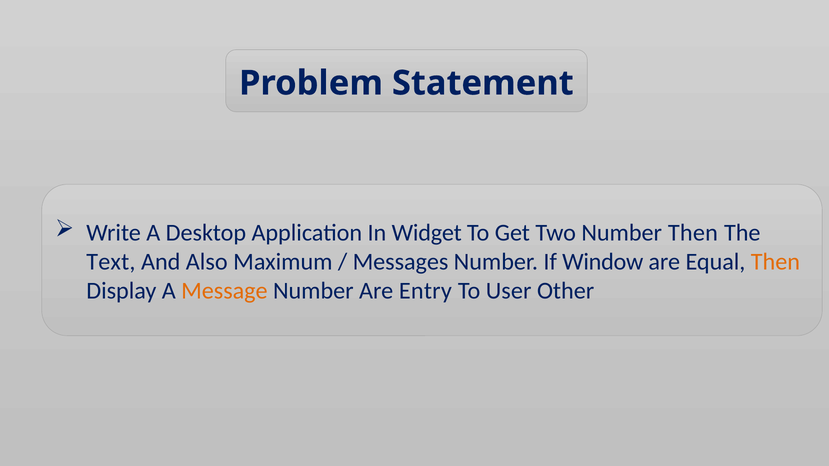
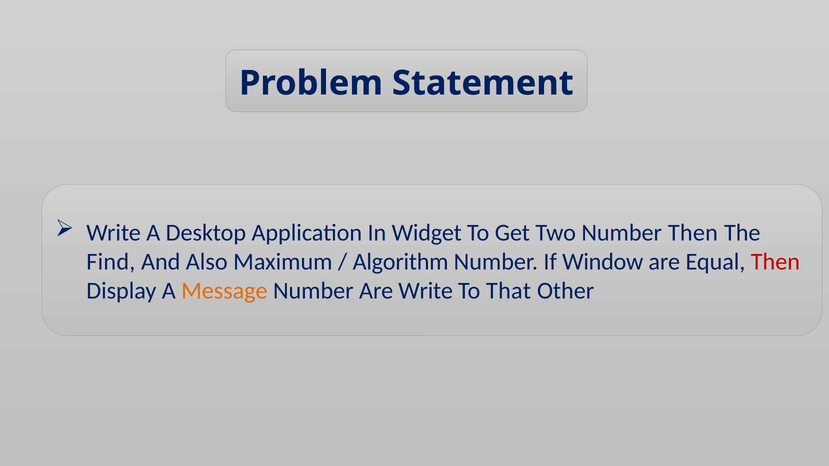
Text: Text -> Find (111, 262)
Messages: Messages -> Algorithm (401, 262)
Then colour: orange -> red (775, 262)
Are Entry: Entry -> Write (426, 291)
User: User -> That (509, 291)
